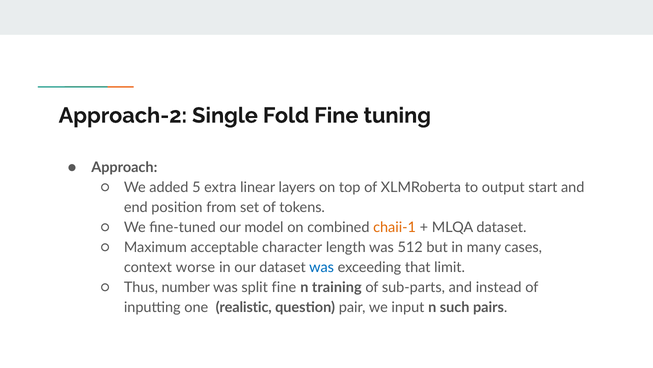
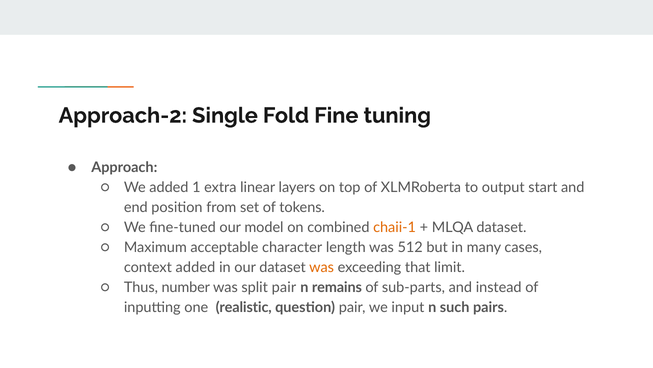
5: 5 -> 1 (196, 187)
context worse: worse -> added (195, 267)
was colour: blue -> orange (322, 267)
split fine: fine -> pair (284, 287)
training: training -> remains (337, 287)
